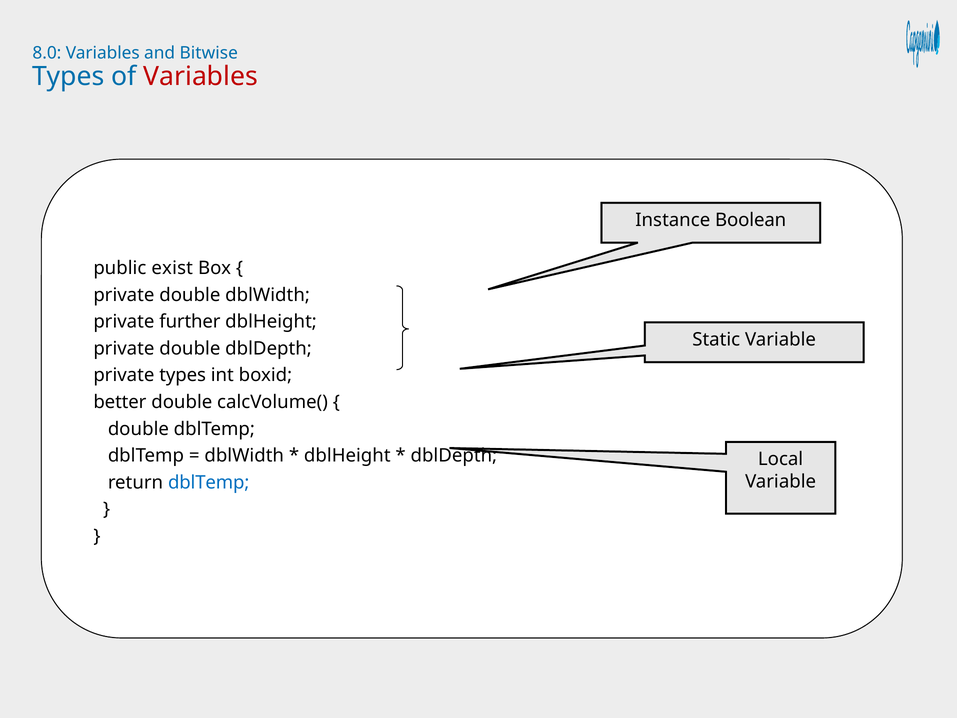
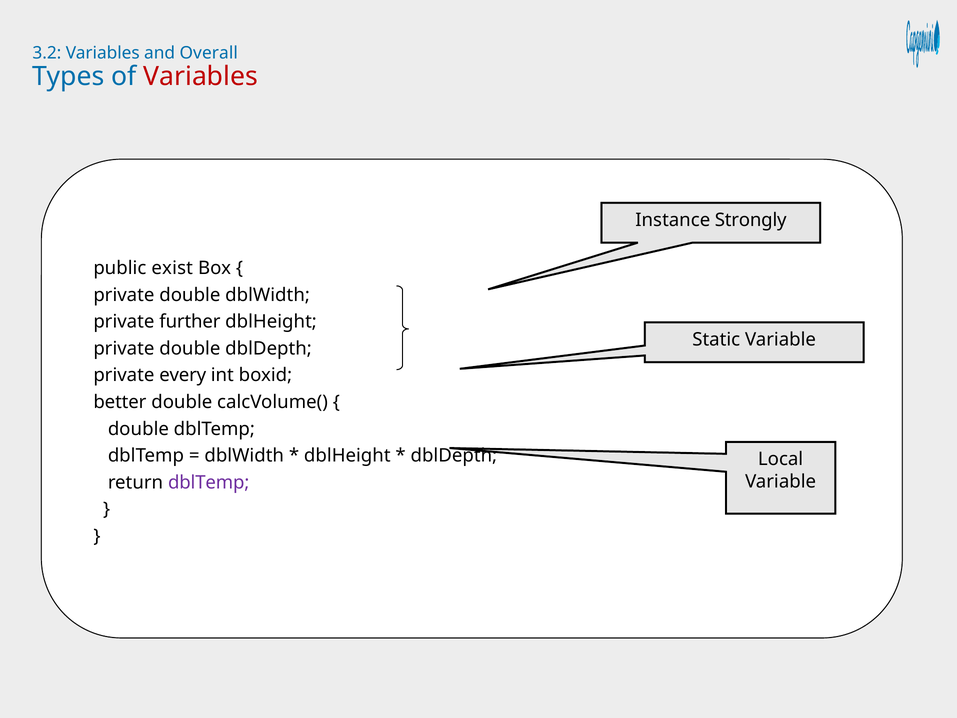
8.0: 8.0 -> 3.2 (47, 53)
Bitwise: Bitwise -> Overall (209, 53)
Boolean: Boolean -> Strongly (751, 220)
private types: types -> every (183, 375)
dblTemp colour: blue -> purple (209, 482)
